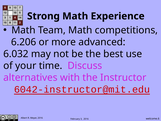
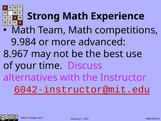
6.206: 6.206 -> 9.984 (24, 42)
6.032: 6.032 -> 8.967 (16, 54)
